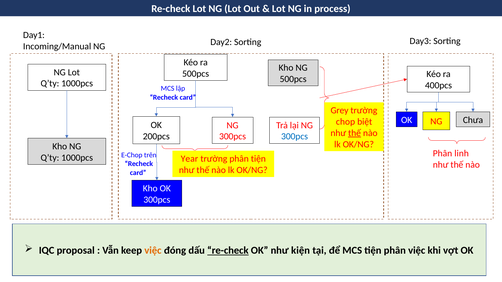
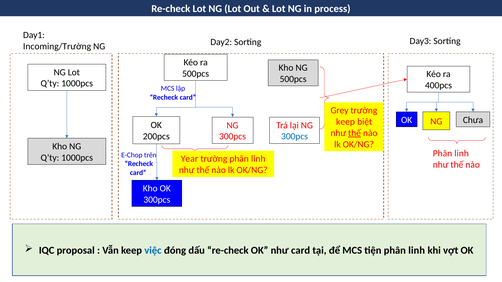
Incoming/Manual: Incoming/Manual -> Incoming/Trường (57, 46)
chop: chop -> keep (345, 122)
trường phân tiện: tiện -> linh (258, 159)
việc colour: orange -> blue (153, 251)
re-check underline: present -> none (228, 251)
như kiện: kiện -> card (301, 251)
tiện phân việc: việc -> linh (417, 251)
